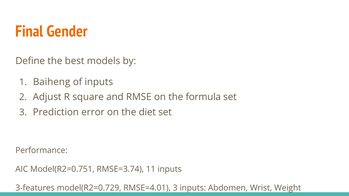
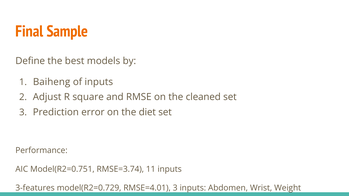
Gender: Gender -> Sample (67, 31)
formula: formula -> cleaned (203, 97)
